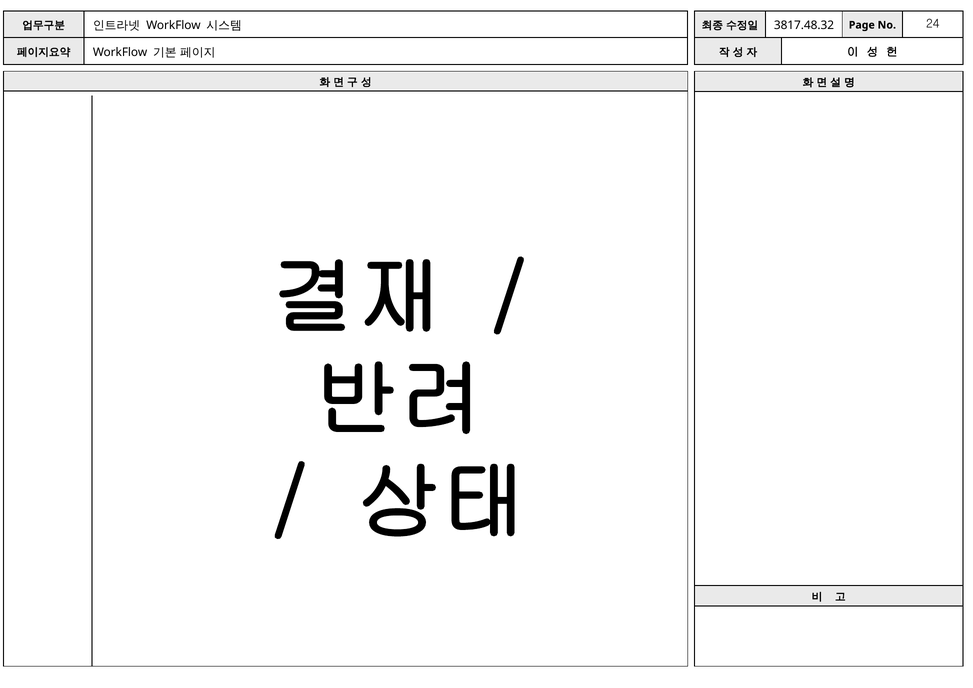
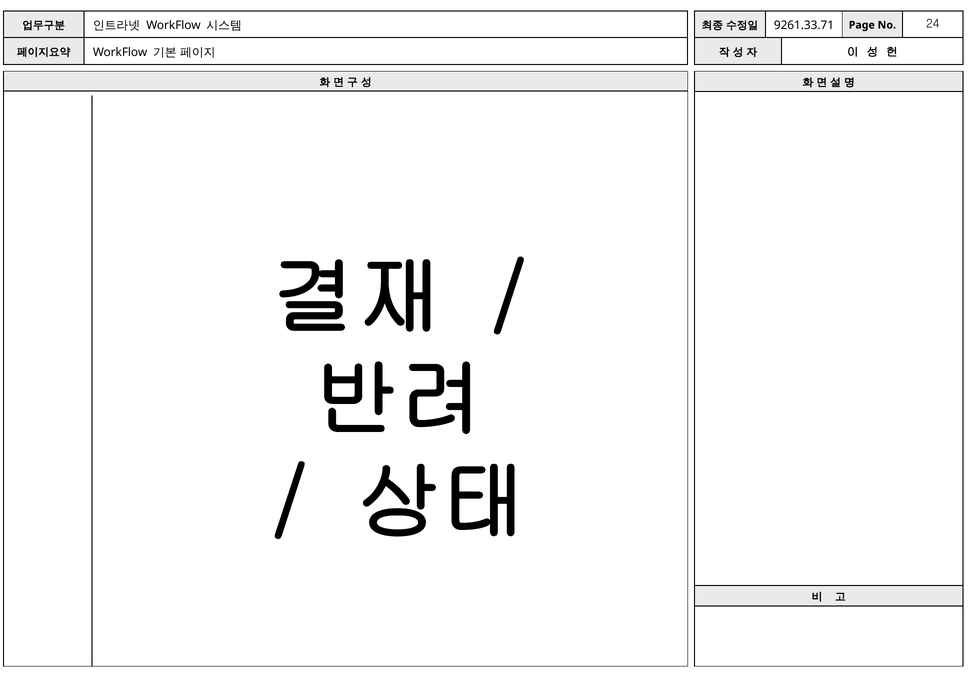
3817.48.32: 3817.48.32 -> 9261.33.71 (804, 25)
